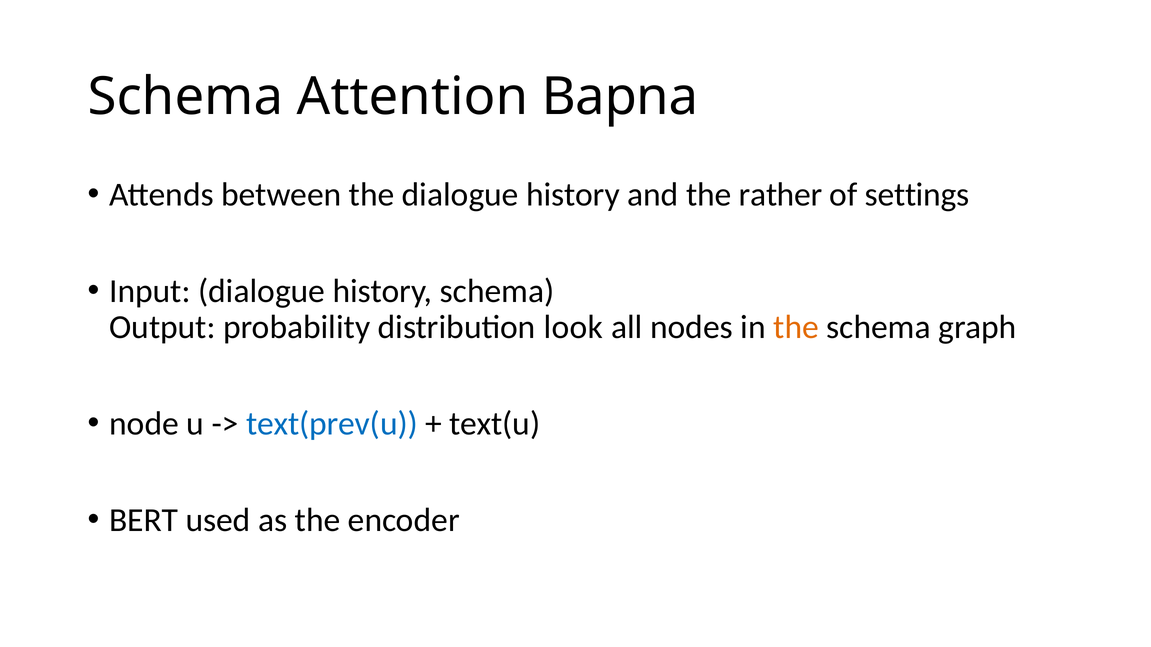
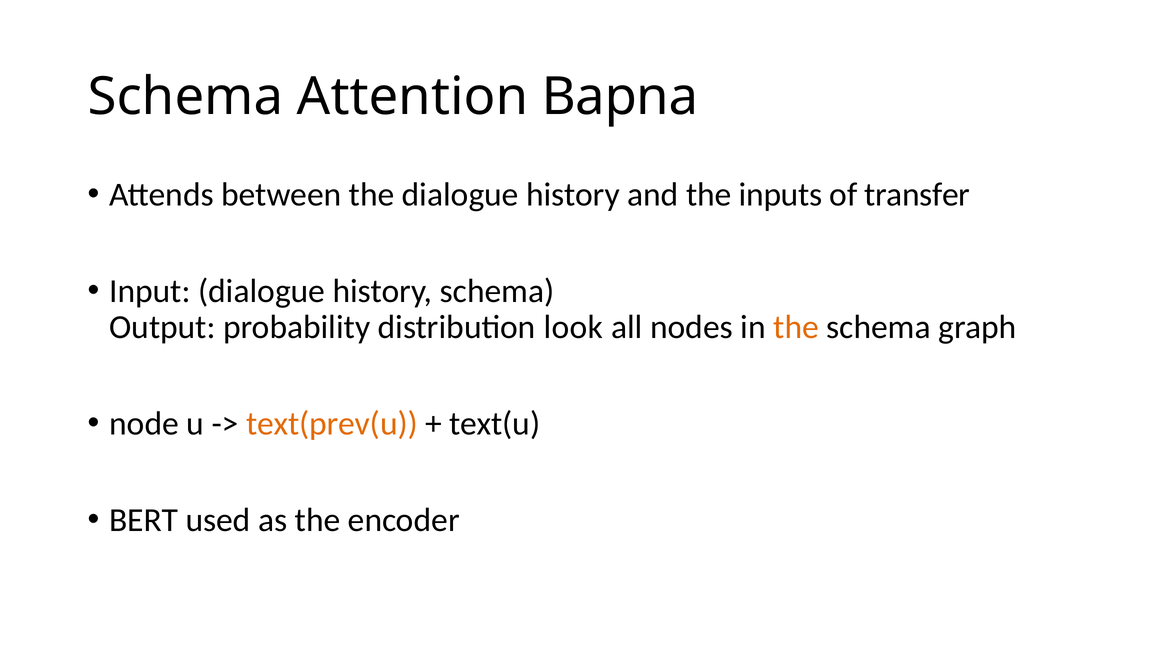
rather: rather -> inputs (781, 195)
settings: settings -> transfer (917, 195)
text(prev(u colour: blue -> orange (332, 424)
